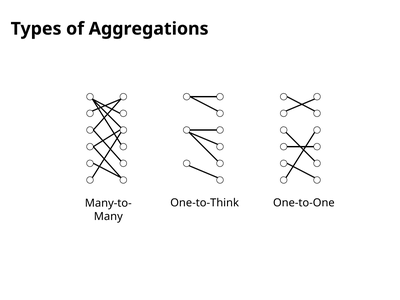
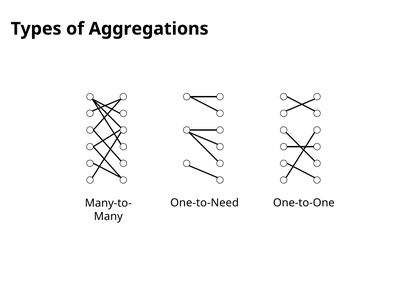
One-to-Think: One-to-Think -> One-to-Need (205, 203)
